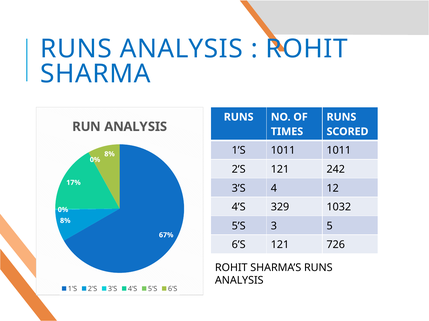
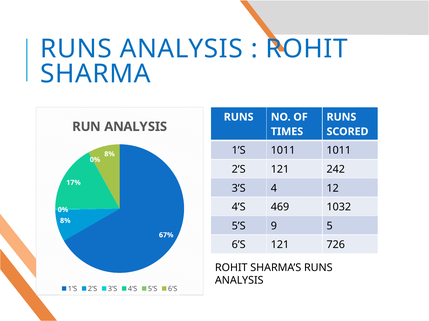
329: 329 -> 469 (280, 207)
3: 3 -> 9 (274, 226)
